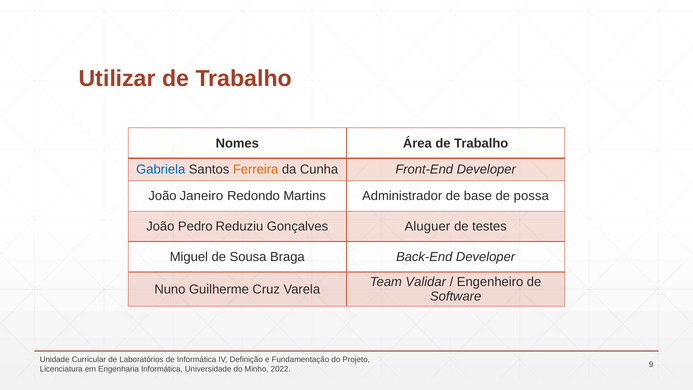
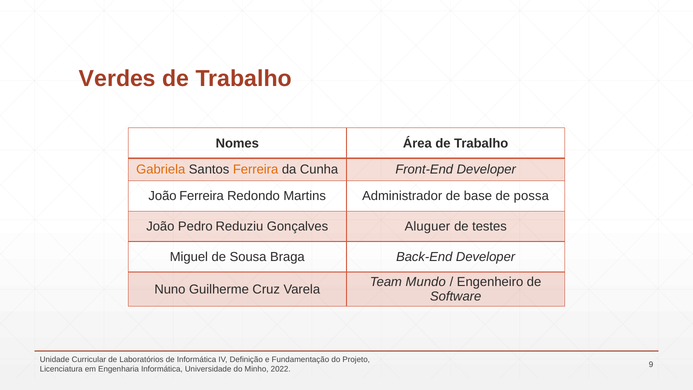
Utilizar: Utilizar -> Verdes (117, 78)
Gabriela colour: blue -> orange (161, 170)
João Janeiro: Janeiro -> Ferreira (202, 196)
Validar: Validar -> Mundo (426, 282)
